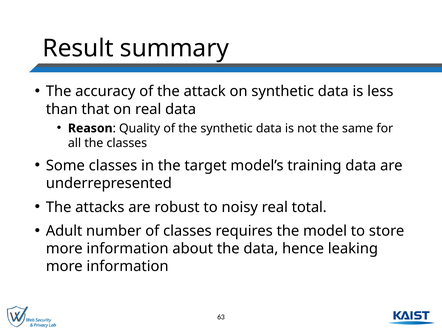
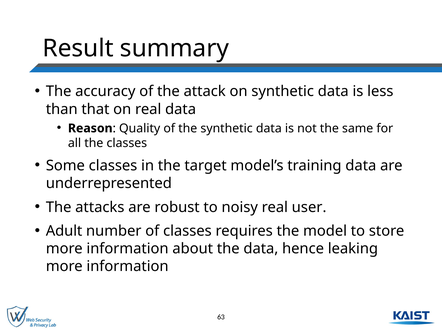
total: total -> user (309, 207)
